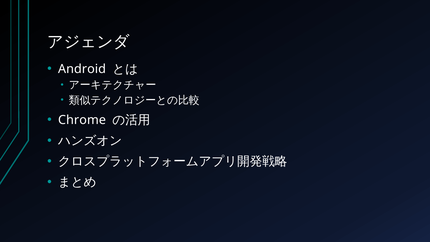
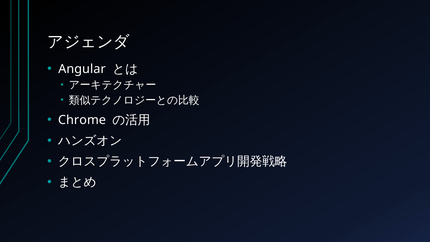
Android: Android -> Angular (82, 69)
